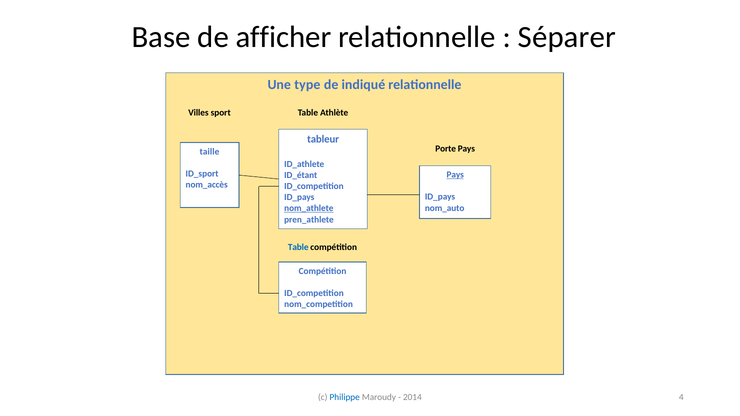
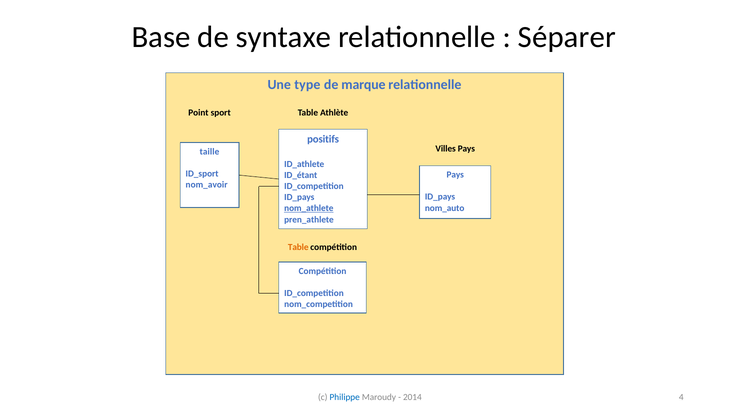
afficher: afficher -> syntaxe (284, 37)
indiqué: indiqué -> marque (363, 85)
Villes: Villes -> Point (198, 113)
tableur: tableur -> positifs (323, 139)
Porte: Porte -> Villes (446, 149)
Pays underline: present -> none (455, 175)
nom_accès: nom_accès -> nom_avoir (207, 185)
Table colour: blue -> orange (298, 248)
